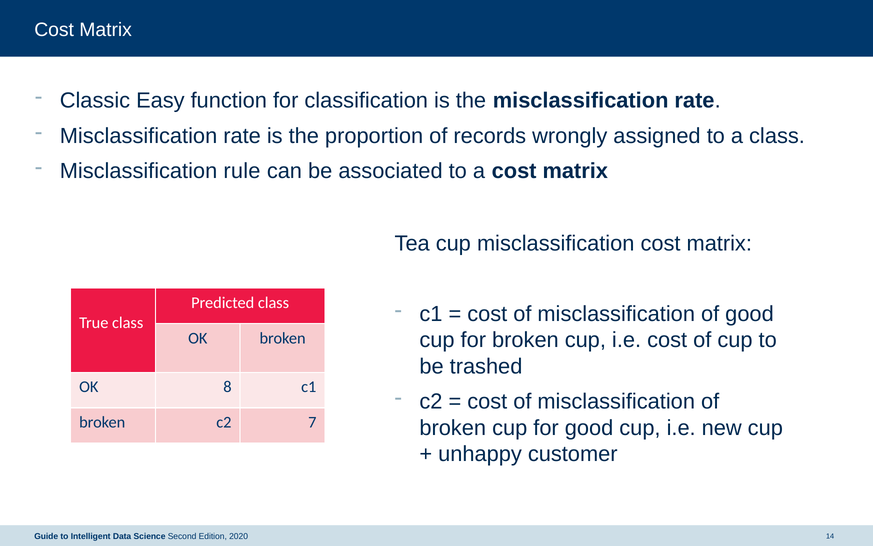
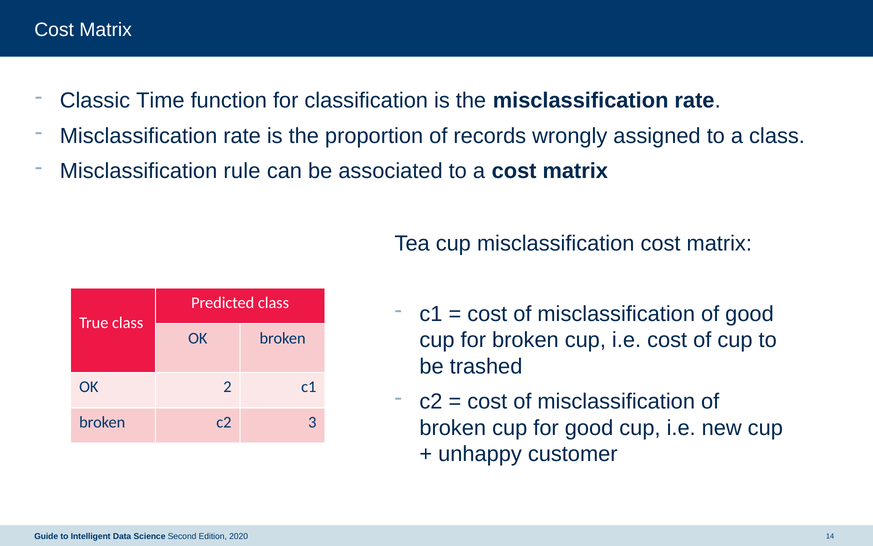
Easy: Easy -> Time (160, 101)
8: 8 -> 2 (227, 387)
7: 7 -> 3 (312, 422)
